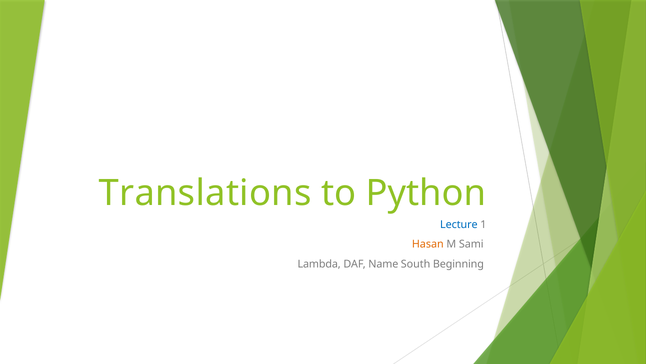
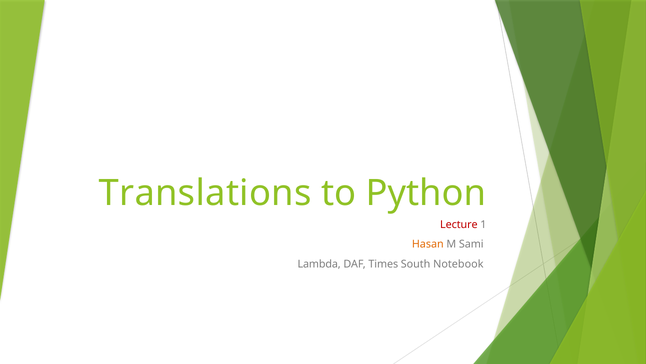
Lecture colour: blue -> red (459, 224)
Name: Name -> Times (383, 264)
Beginning: Beginning -> Notebook (458, 264)
